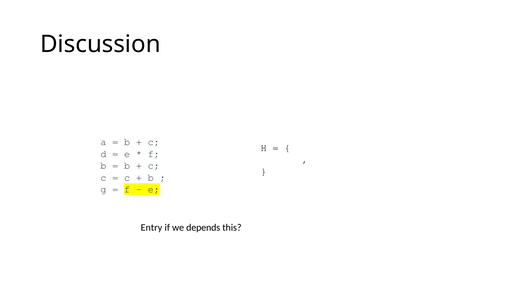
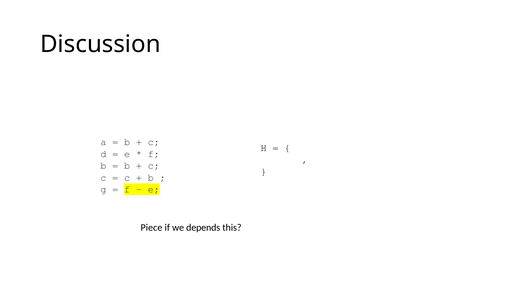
Entry: Entry -> Piece (151, 228)
